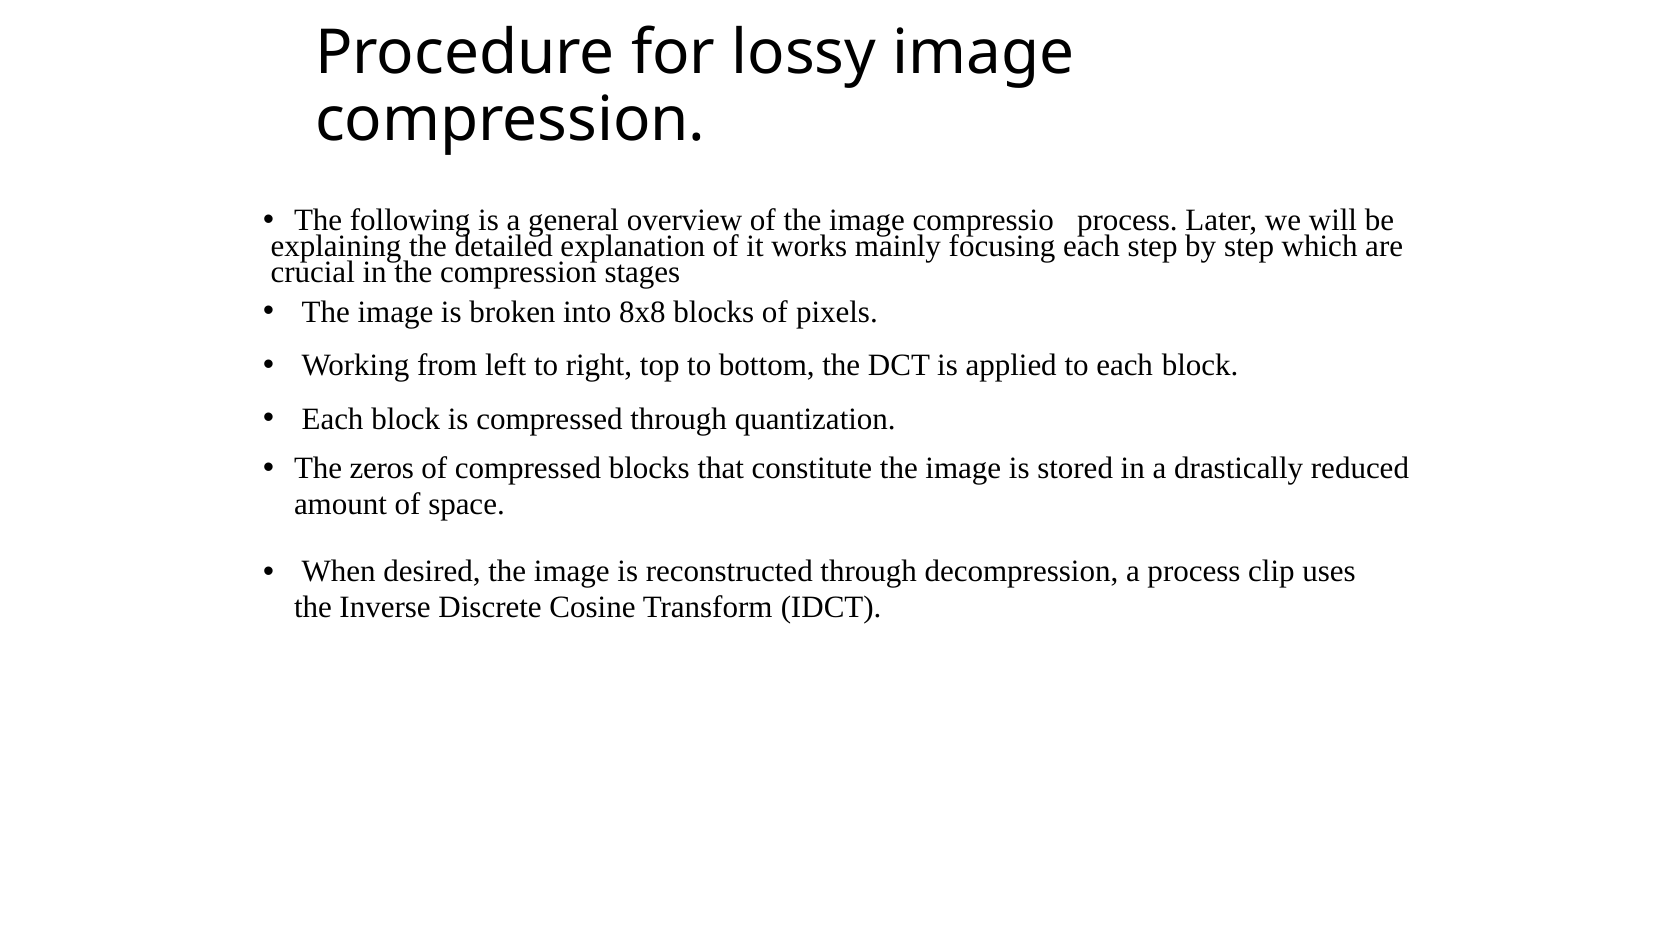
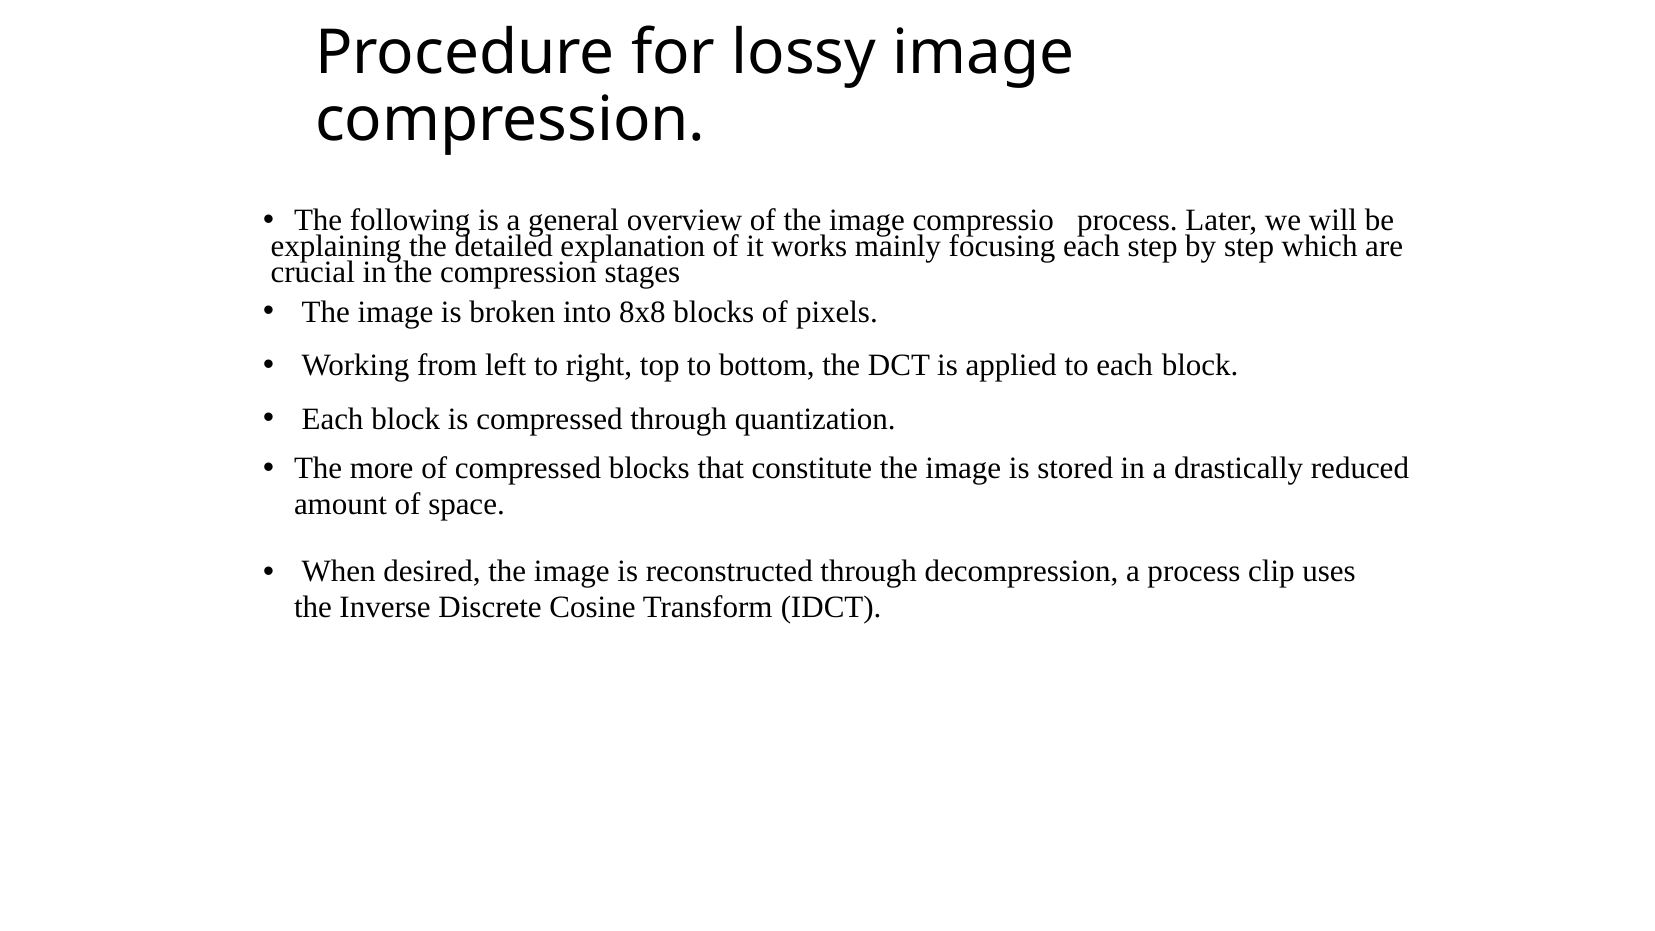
zeros: zeros -> more (382, 468)
